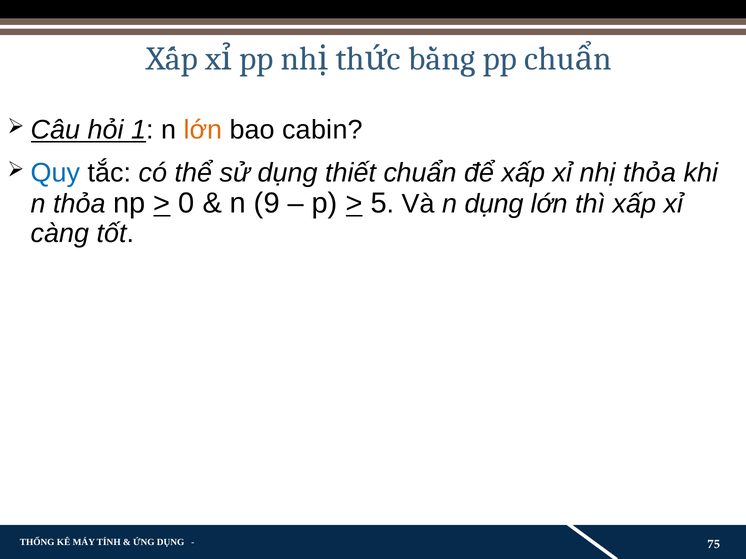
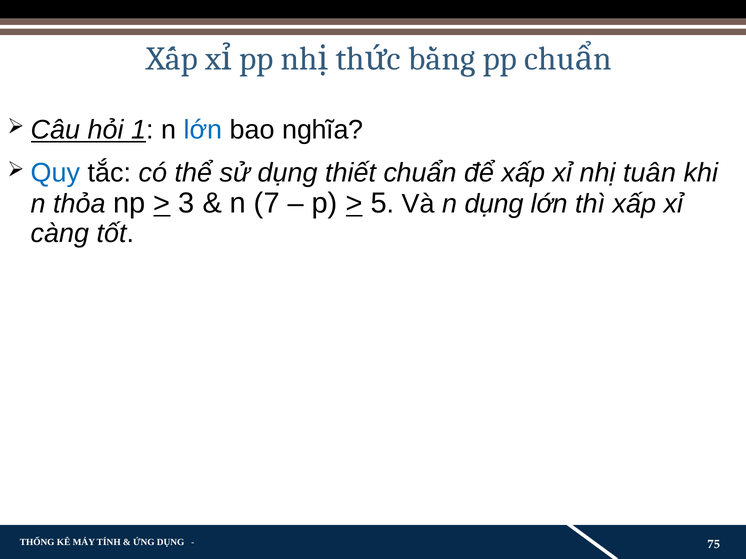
lớn colour: orange -> blue (203, 130)
cabin: cabin -> nghĩa (323, 130)
nhị thỏa: thỏa -> tuân (650, 173)
0: 0 -> 3 (186, 203)
9: 9 -> 7 (267, 203)
